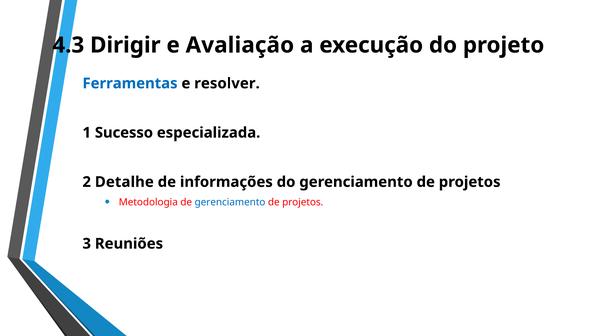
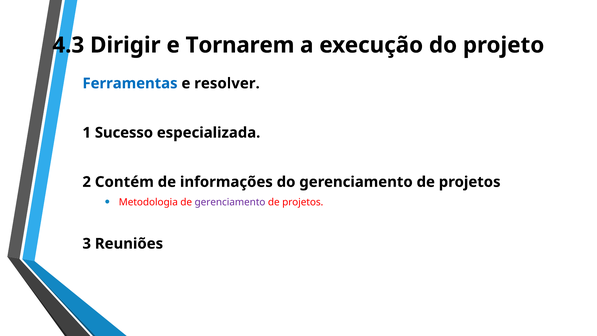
Avaliação: Avaliação -> Tornarem (240, 45)
Detalhe: Detalhe -> Contém (124, 182)
gerenciamento colour: blue -> purple (230, 202)
